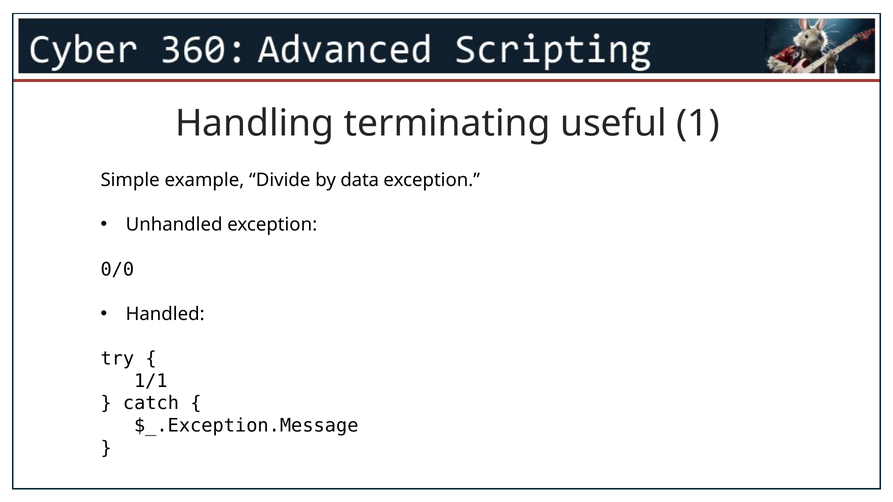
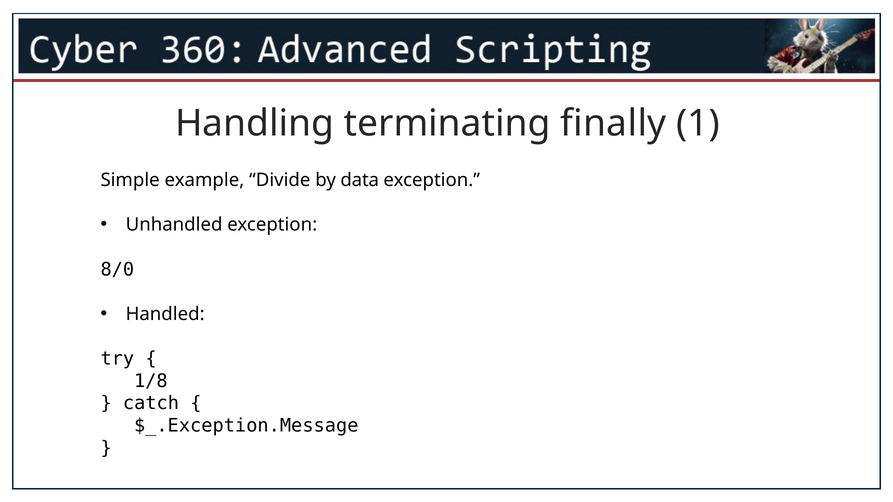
useful: useful -> finally (613, 124)
0/0: 0/0 -> 8/0 (117, 270)
1/1: 1/1 -> 1/8 (151, 381)
